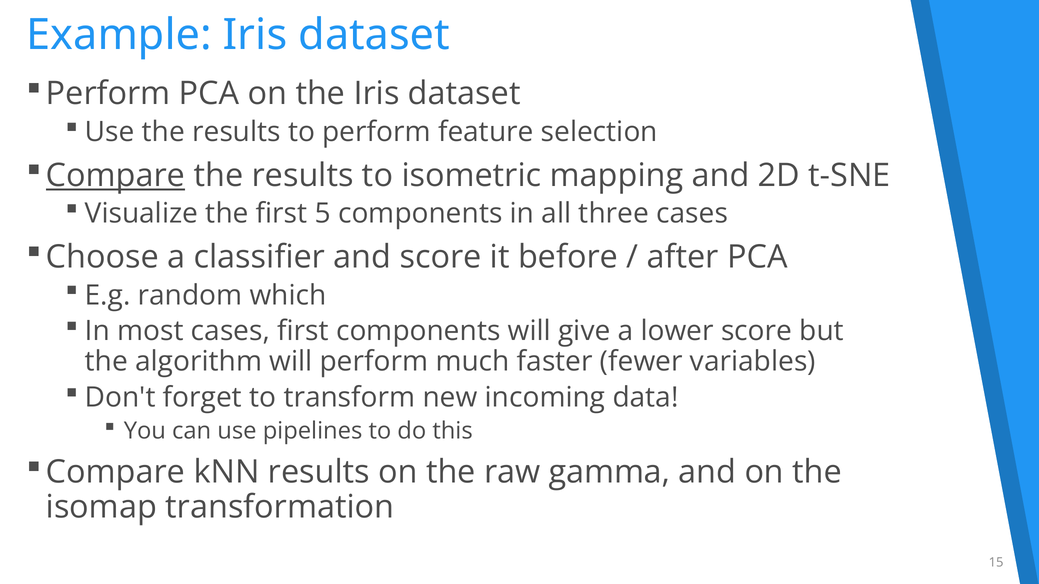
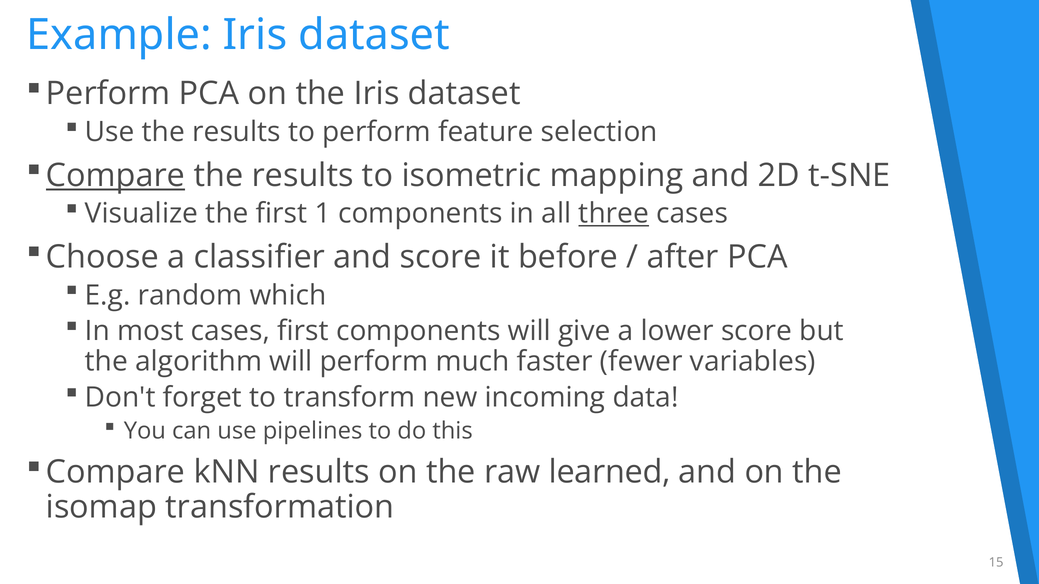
5: 5 -> 1 (323, 214)
three underline: none -> present (614, 214)
gamma: gamma -> learned (610, 472)
